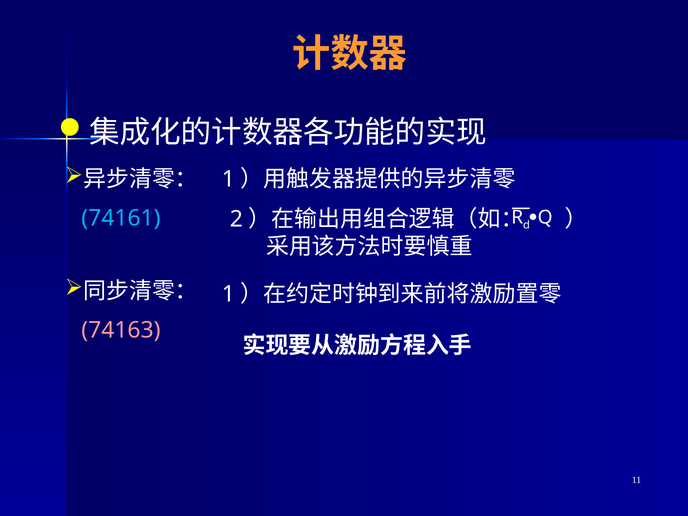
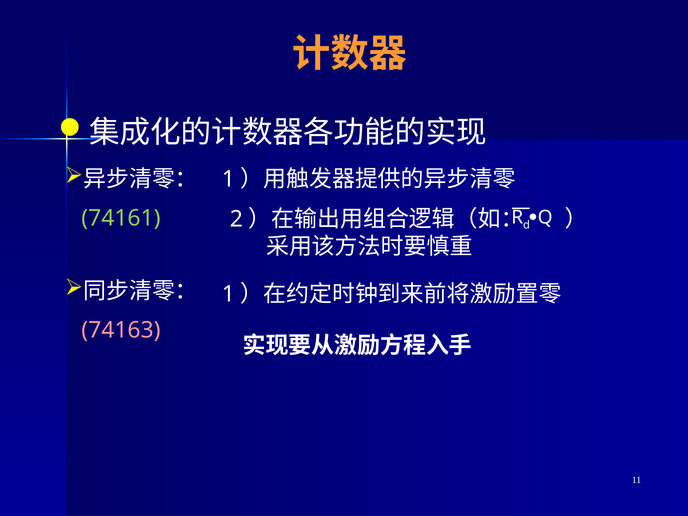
74161 colour: light blue -> light green (121, 218)
